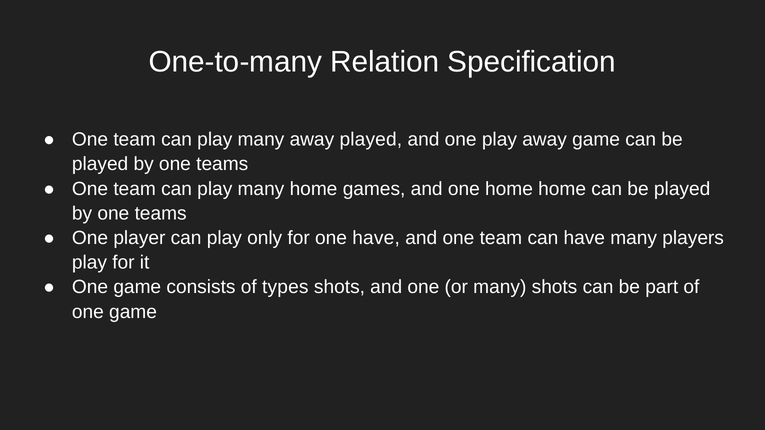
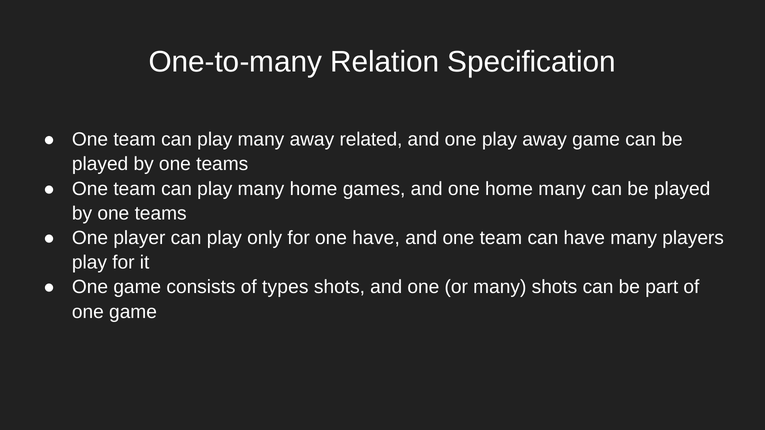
away played: played -> related (371, 140)
home home: home -> many (562, 189)
